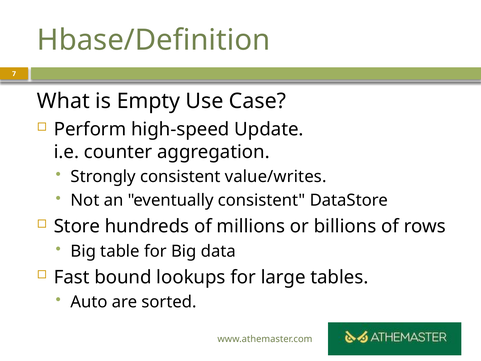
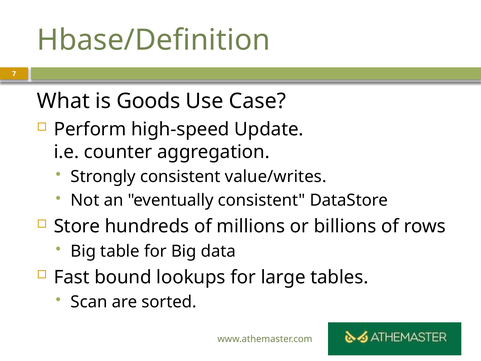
Empty: Empty -> Goods (148, 101)
Auto: Auto -> Scan (89, 302)
